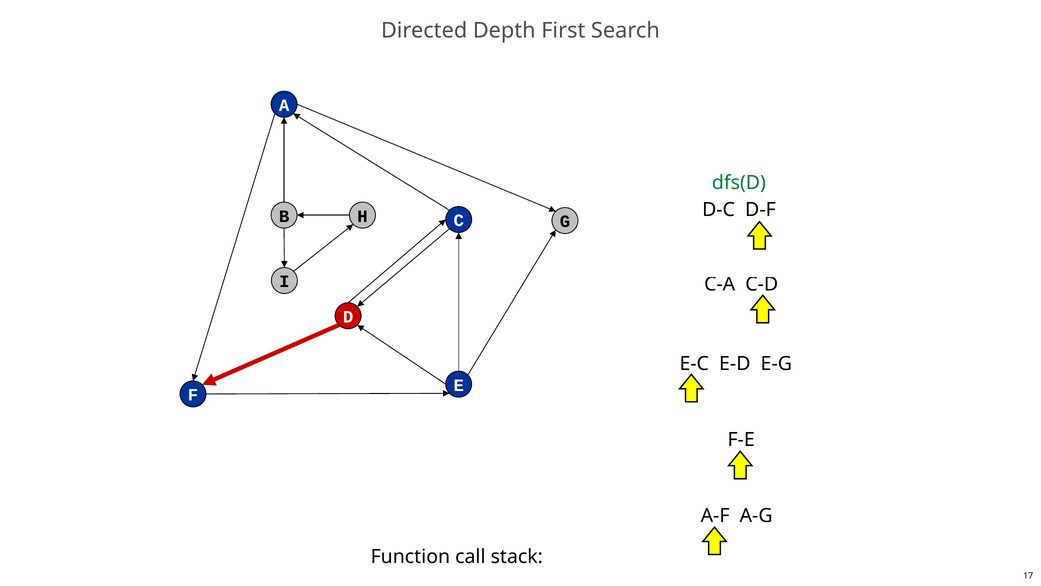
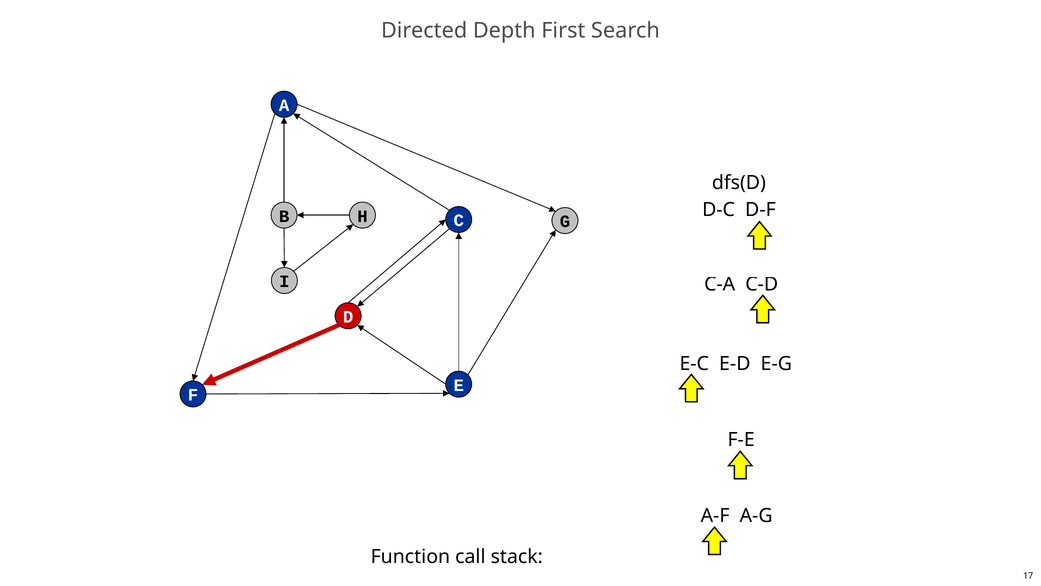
dfs(D colour: green -> black (739, 183)
